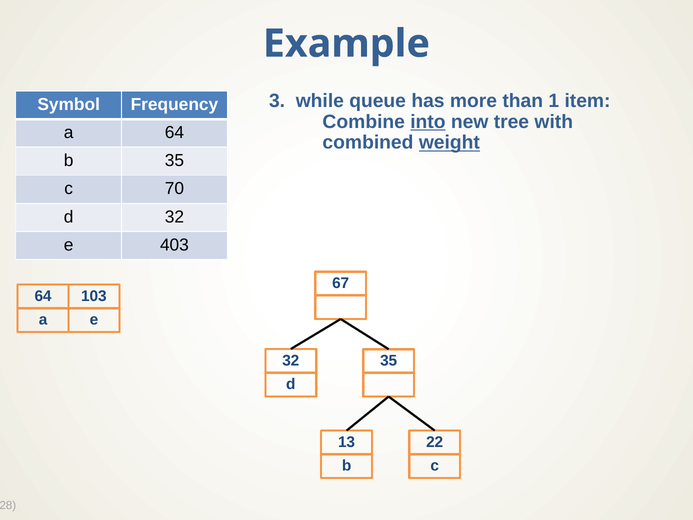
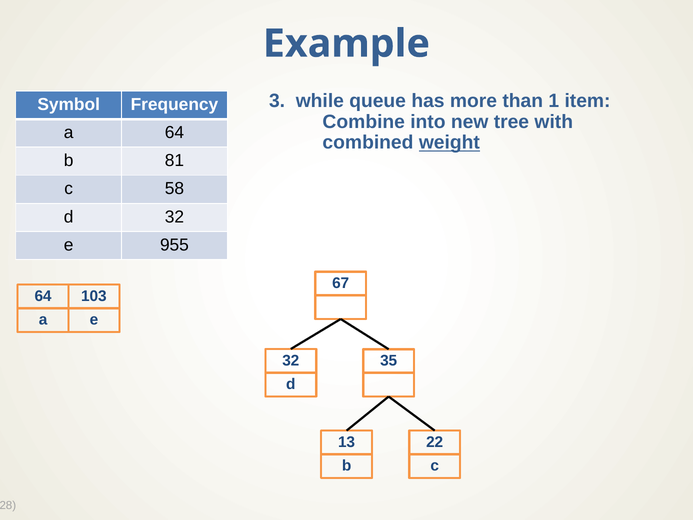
into underline: present -> none (428, 122)
35: 35 -> 81 (174, 161)
70: 70 -> 58 (174, 189)
403: 403 -> 955 (174, 245)
